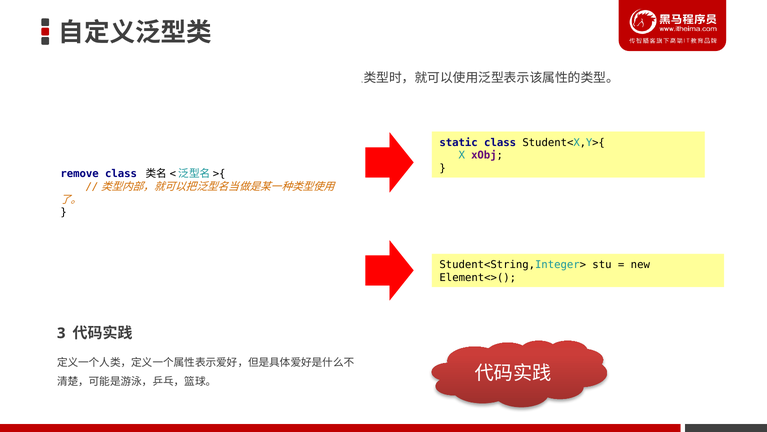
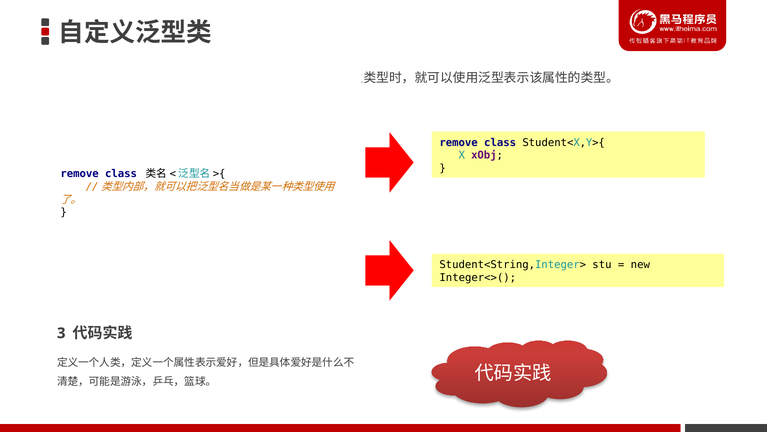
static: static -> remove (459, 142)
Element<>(: Element<>( -> Integer<>( (478, 277)
